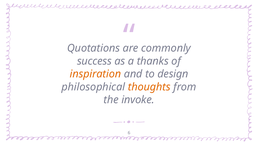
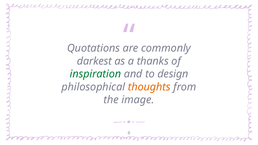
success: success -> darkest (94, 61)
inspiration colour: orange -> green (95, 74)
invoke: invoke -> image (138, 100)
